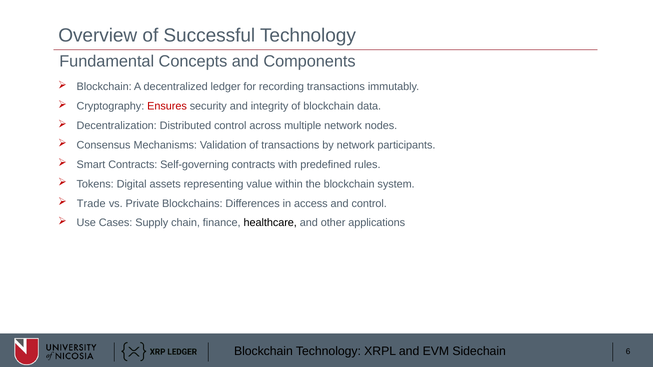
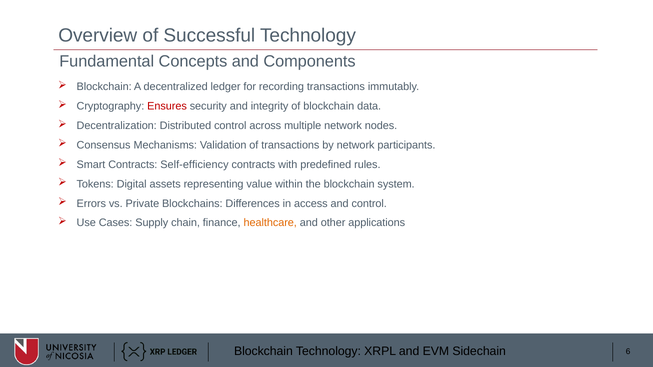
Self-governing: Self-governing -> Self-efficiency (194, 165)
Trade: Trade -> Errors (91, 204)
healthcare colour: black -> orange (270, 223)
